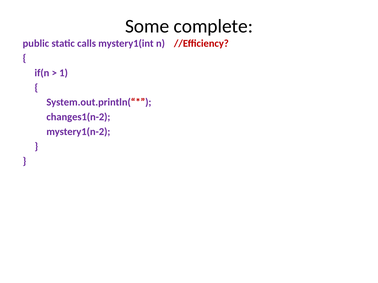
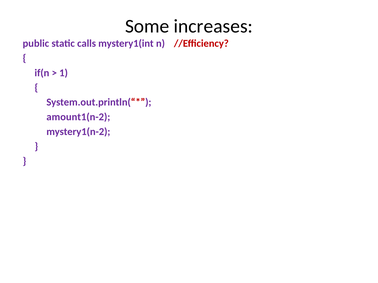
complete: complete -> increases (213, 26)
changes1(n-2: changes1(n-2 -> amount1(n-2 (78, 117)
